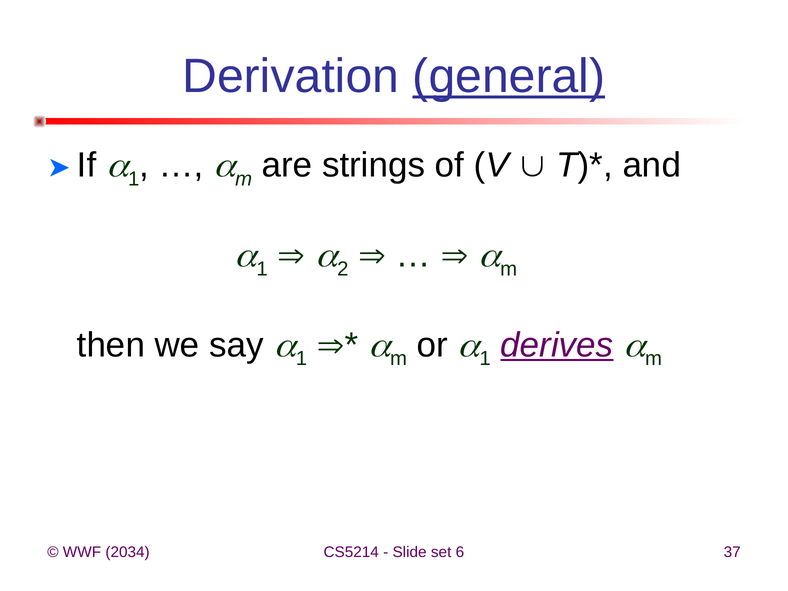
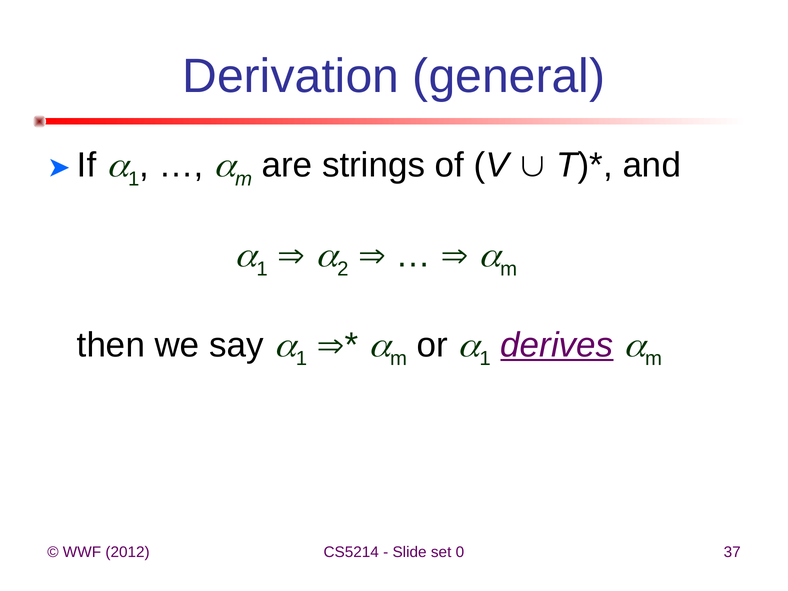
general underline: present -> none (509, 76)
2034: 2034 -> 2012 (128, 552)
6: 6 -> 0 (460, 552)
